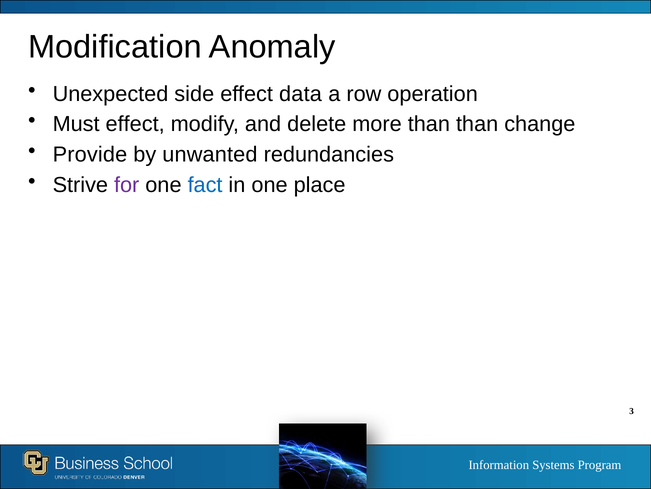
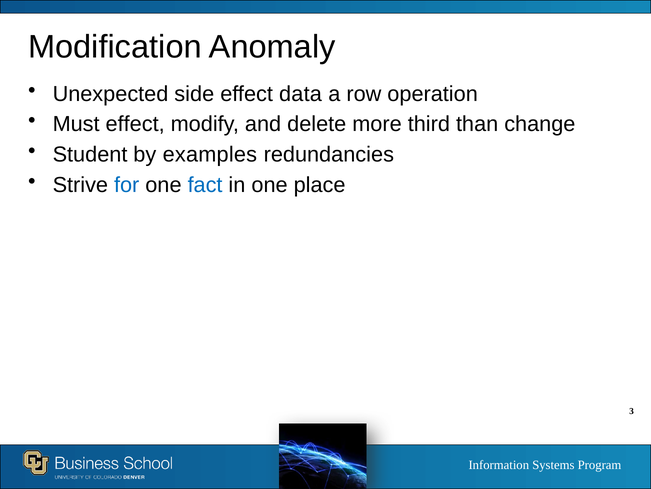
more than: than -> third (429, 124)
Provide: Provide -> Student (90, 154)
unwanted: unwanted -> examples (210, 154)
for colour: purple -> blue (127, 185)
